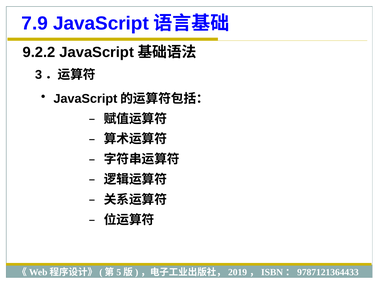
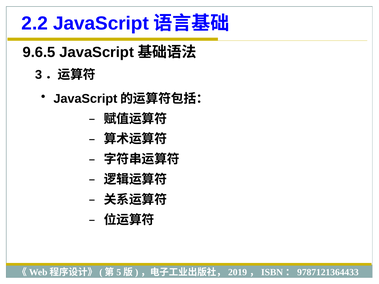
7.9: 7.9 -> 2.2 (35, 23)
9.2.2: 9.2.2 -> 9.6.5 (39, 52)
